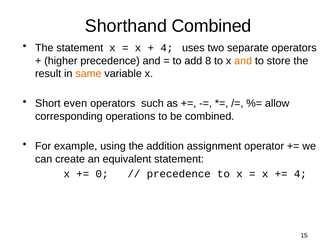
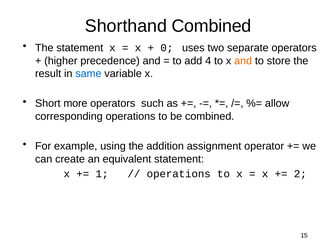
4: 4 -> 0 (167, 48)
8: 8 -> 4 (208, 61)
same colour: orange -> blue (88, 74)
even: even -> more (75, 103)
0: 0 -> 1 (102, 174)
precedence: precedence -> operations (179, 174)
4: 4 -> 2 (300, 174)
